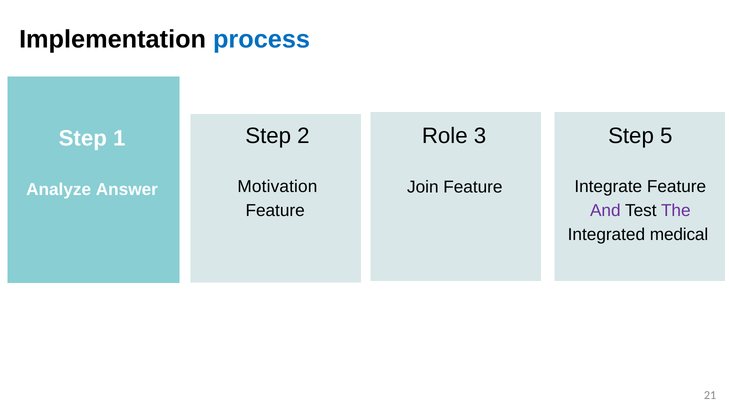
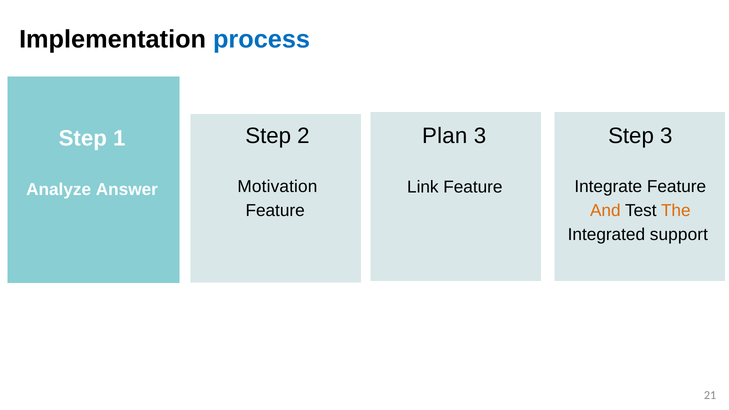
Step 5: 5 -> 3 (666, 136)
Role: Role -> Plan (445, 136)
Join: Join -> Link (423, 187)
And colour: purple -> orange (605, 211)
The colour: purple -> orange (676, 211)
medical: medical -> support (679, 235)
